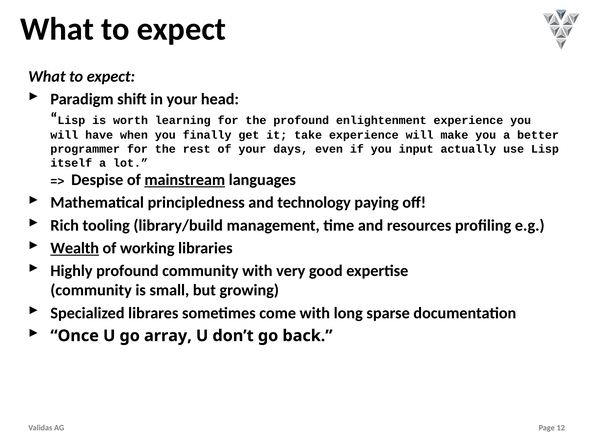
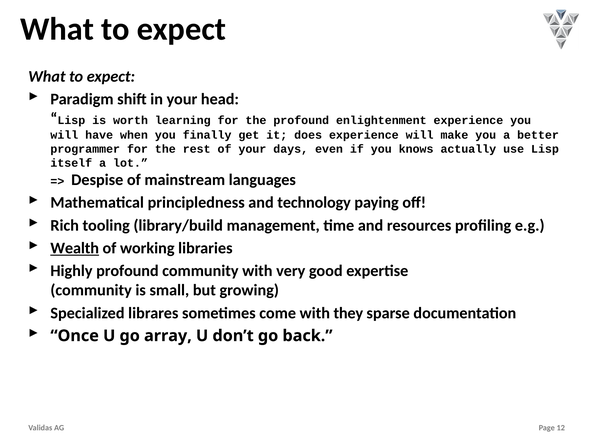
take: take -> does (308, 135)
input: input -> knows (416, 149)
mainstream underline: present -> none (185, 180)
long: long -> they (348, 313)
